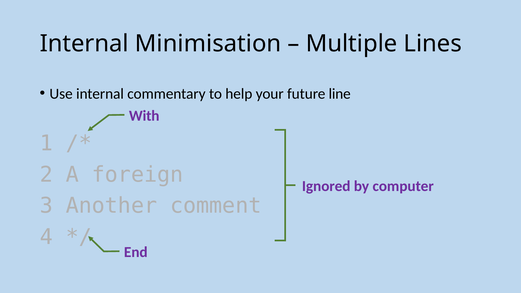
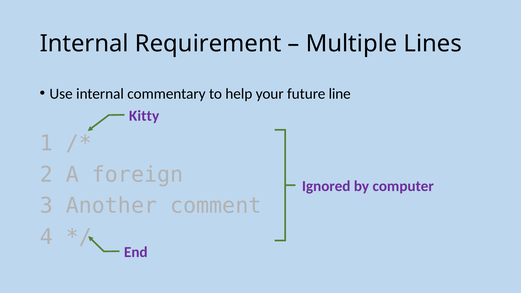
Minimisation: Minimisation -> Requirement (208, 44)
With: With -> Kitty (144, 116)
